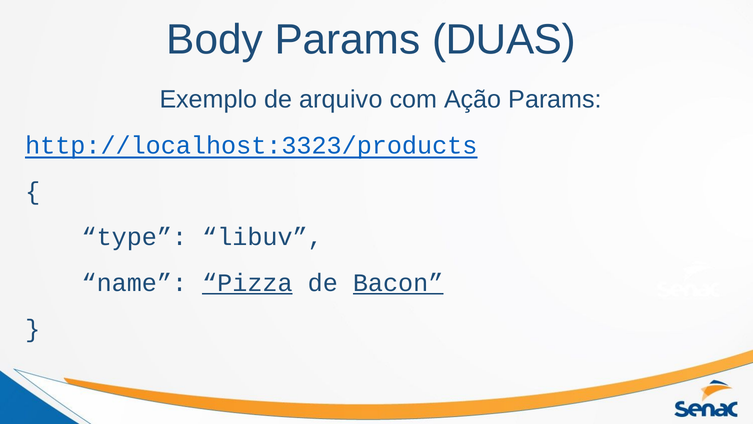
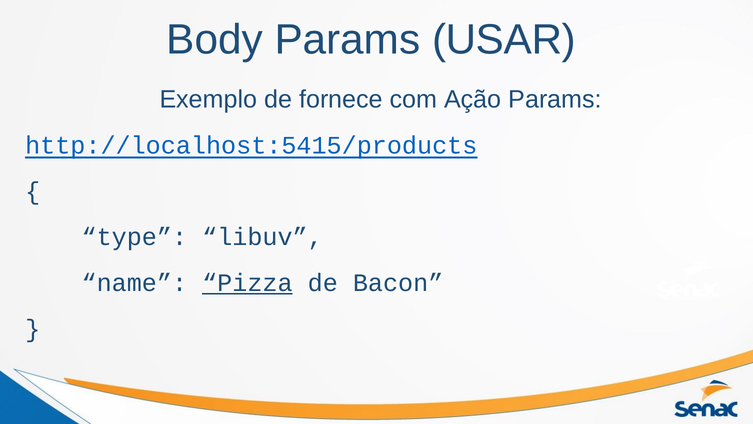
DUAS: DUAS -> USAR (504, 40)
arquivo: arquivo -> fornece (341, 99)
http://localhost:3323/products: http://localhost:3323/products -> http://localhost:5415/products (251, 145)
Bacon underline: present -> none (398, 283)
